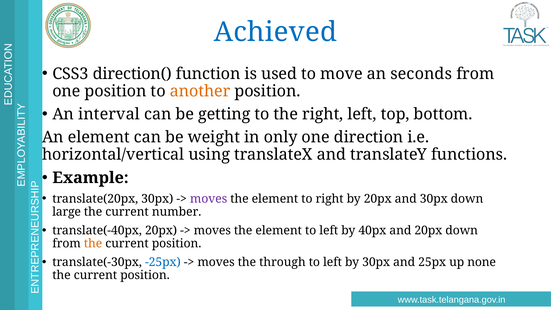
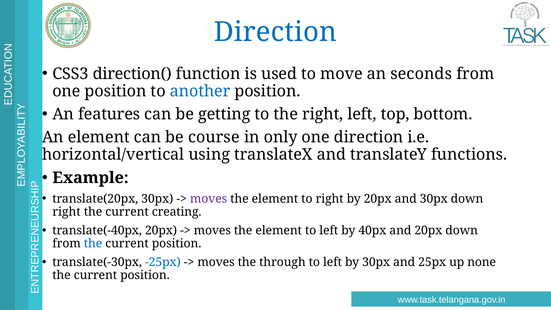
Achieved: Achieved -> Direction (275, 32)
another colour: orange -> blue (200, 91)
interval: interval -> features (109, 114)
weight: weight -> course (214, 137)
large: large -> right (66, 212)
number: number -> creating (177, 212)
the colour: orange -> blue (93, 243)
